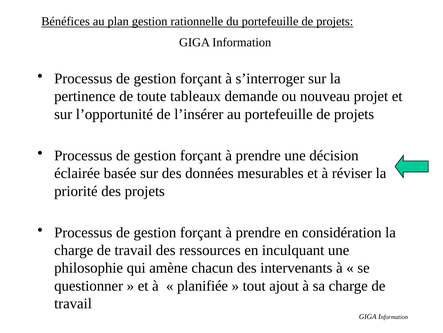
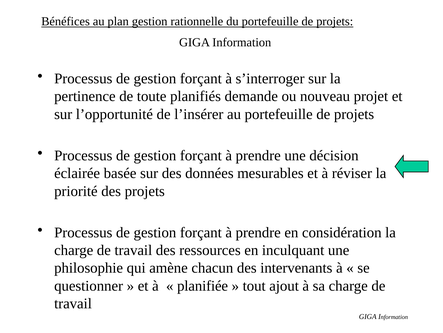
tableaux: tableaux -> planifiés (196, 96)
